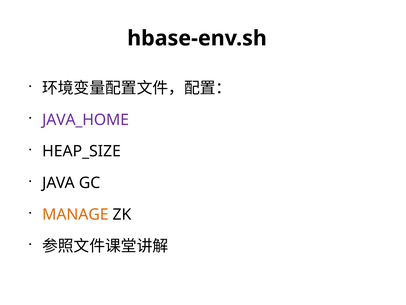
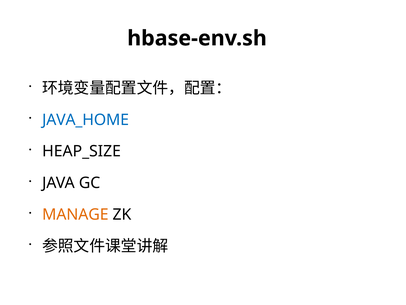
JAVA_HOME colour: purple -> blue (86, 120)
